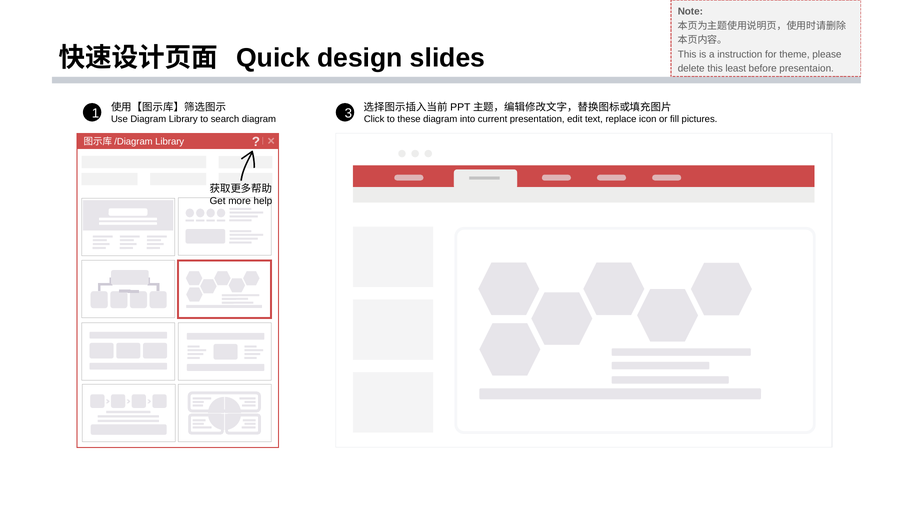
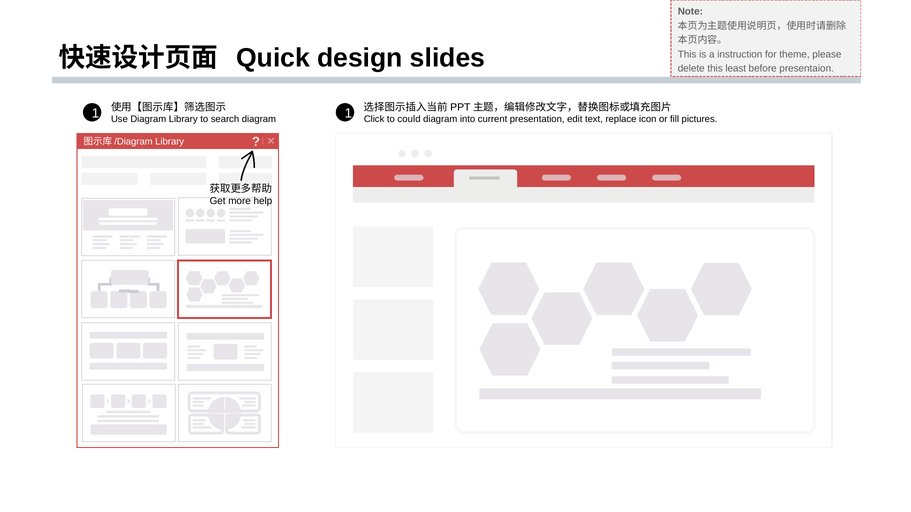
1 3: 3 -> 1 (348, 113)
these: these -> could (409, 119)
